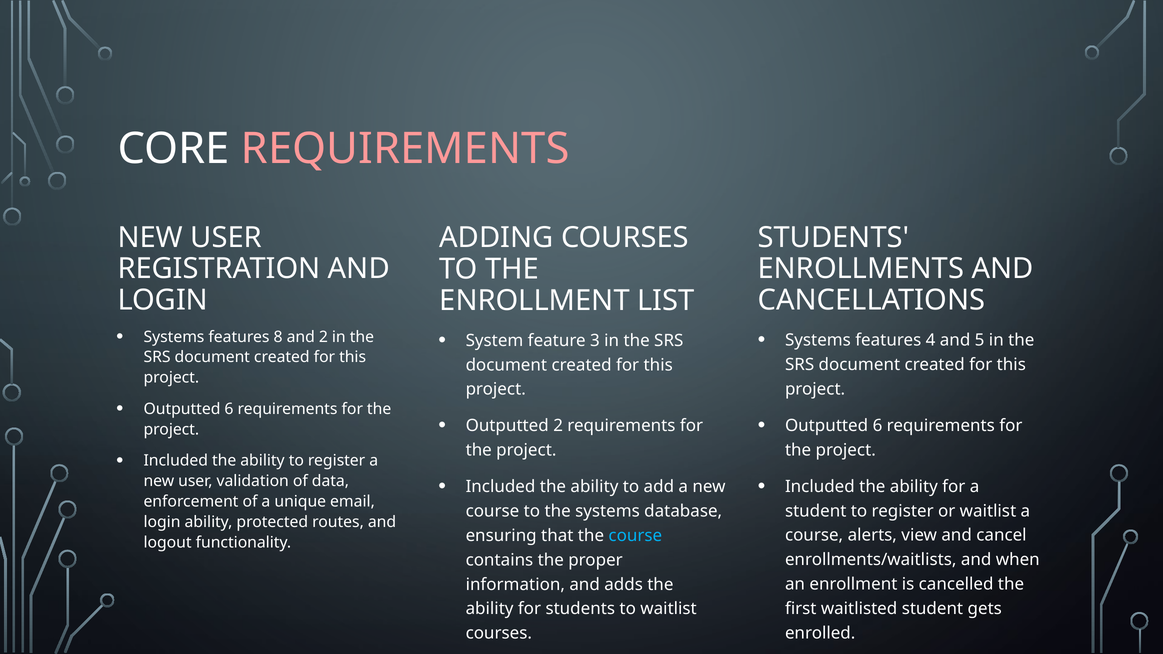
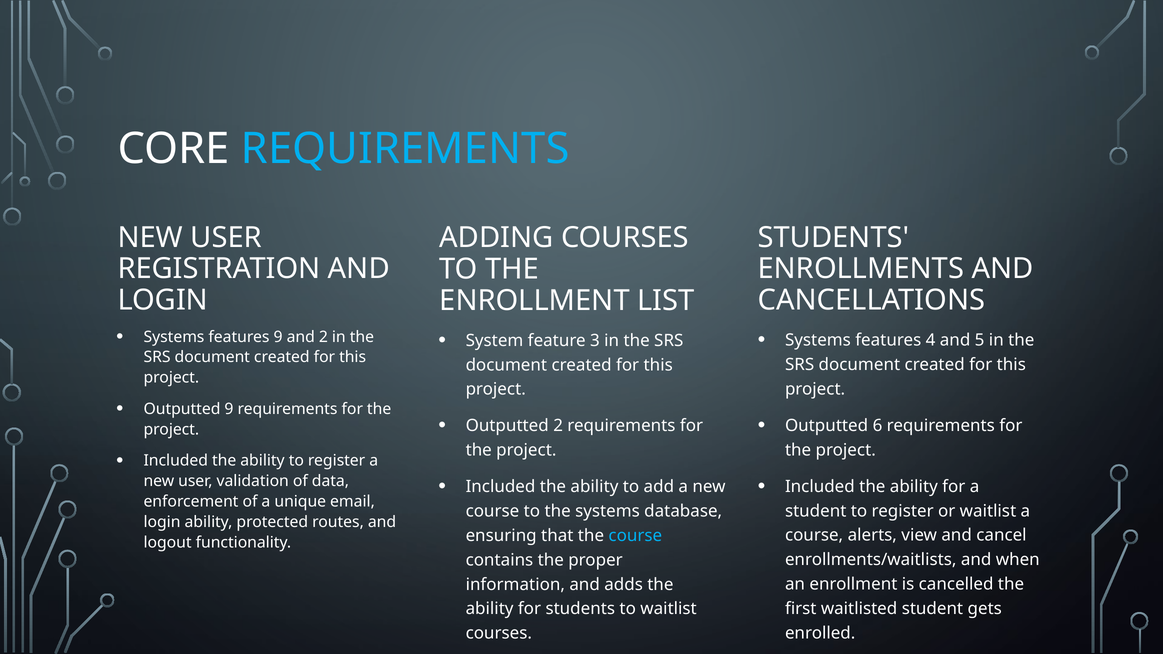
REQUIREMENTS colour: pink -> light blue (405, 149)
features 8: 8 -> 9 (278, 337)
6: 6 -> 9 (229, 409)
